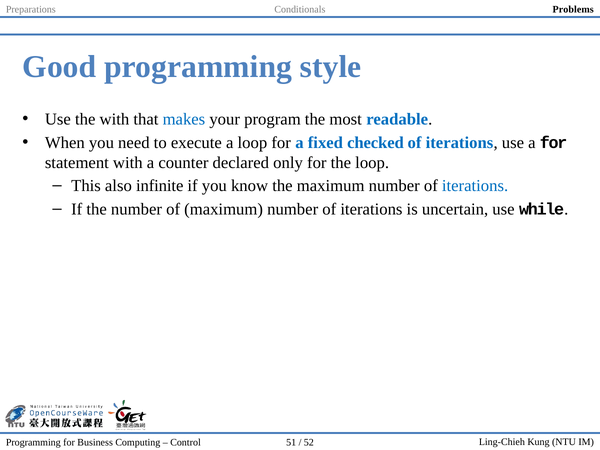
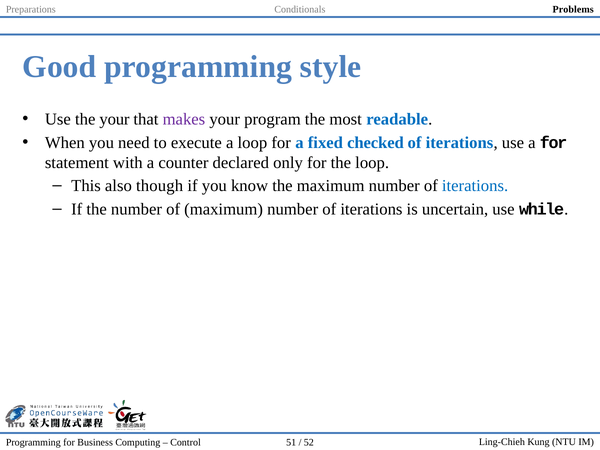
the with: with -> your (114, 119)
makes colour: blue -> purple (184, 119)
infinite: infinite -> though (160, 186)
